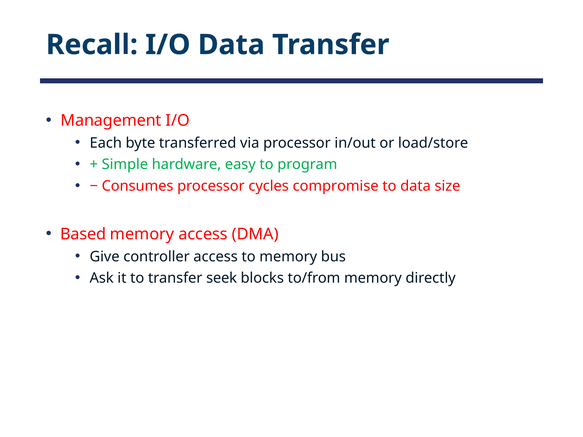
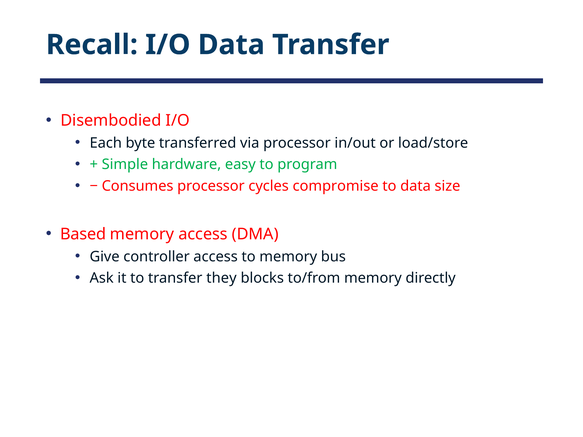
Management: Management -> Disembodied (111, 121)
seek: seek -> they (221, 278)
